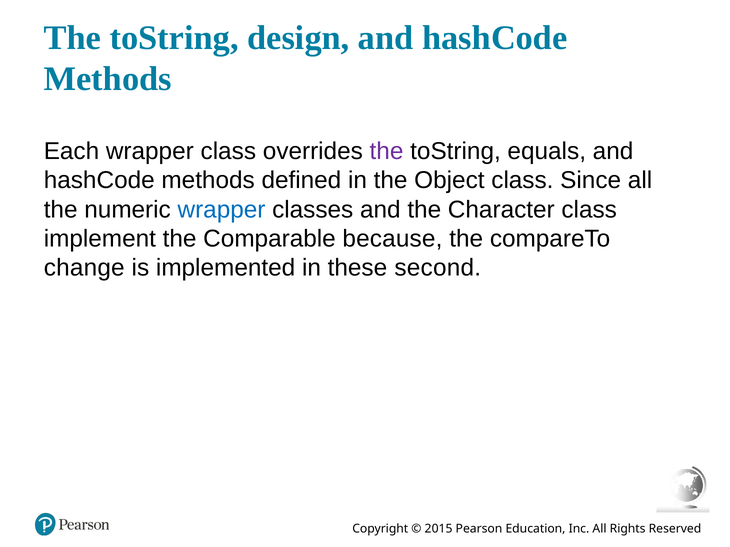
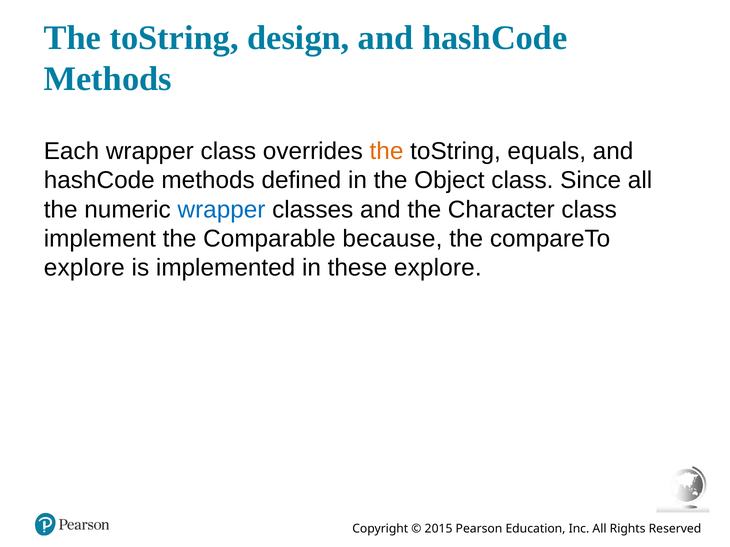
the colour: purple -> orange (387, 151)
change: change -> explore (84, 268)
these second: second -> explore (438, 268)
